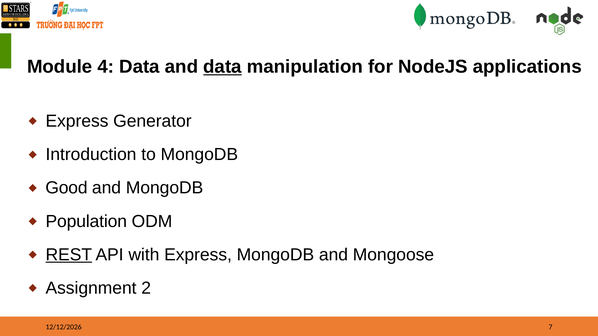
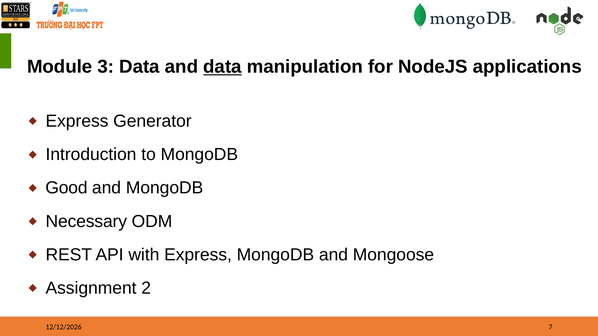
4: 4 -> 3 (106, 67)
Population: Population -> Necessary (86, 222)
REST underline: present -> none (69, 255)
